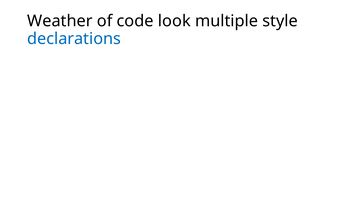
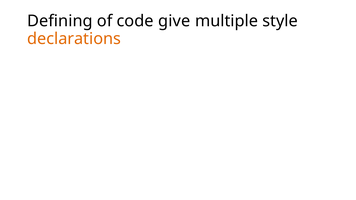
Weather: Weather -> Defining (60, 21)
look: look -> give (174, 21)
declarations colour: blue -> orange (74, 39)
